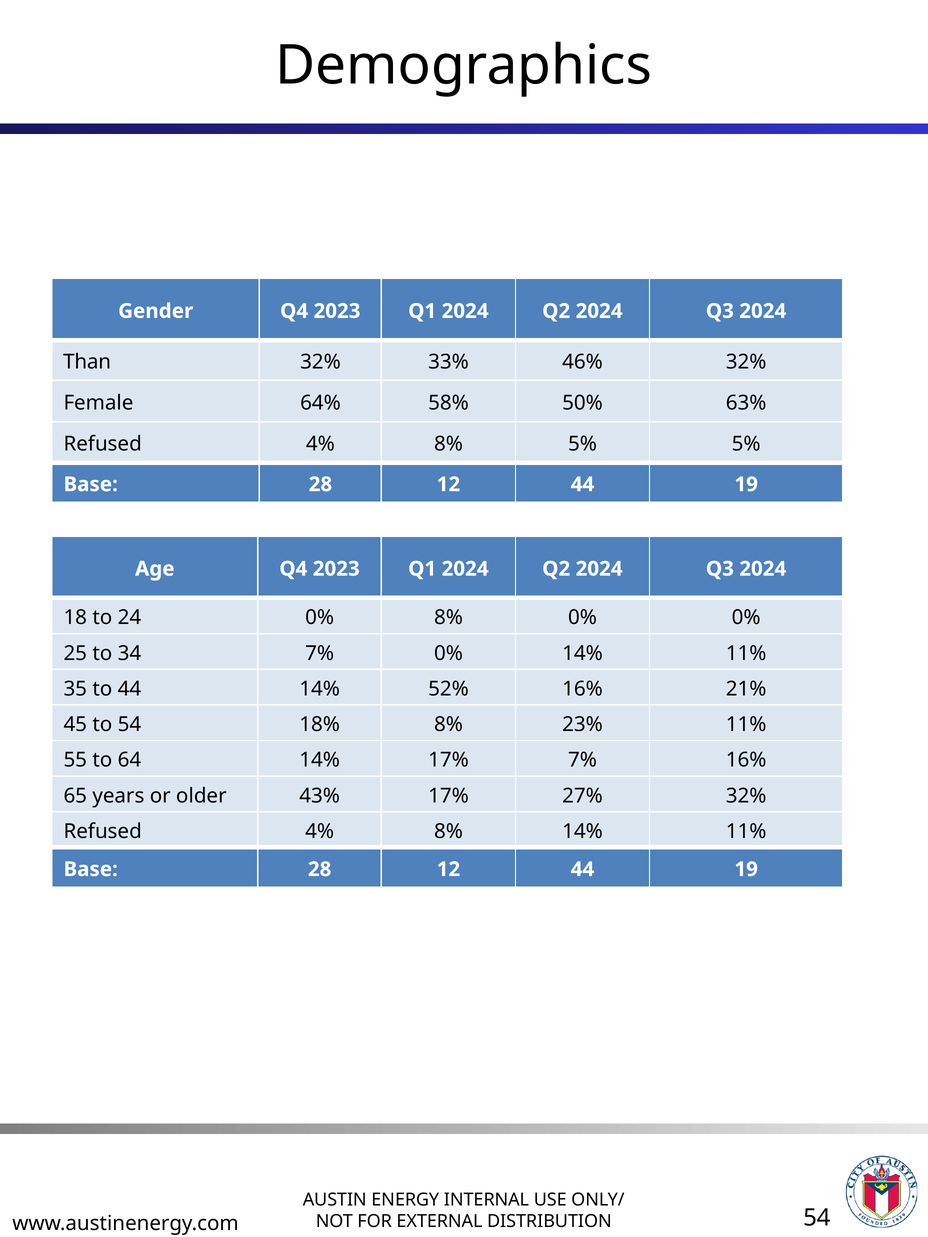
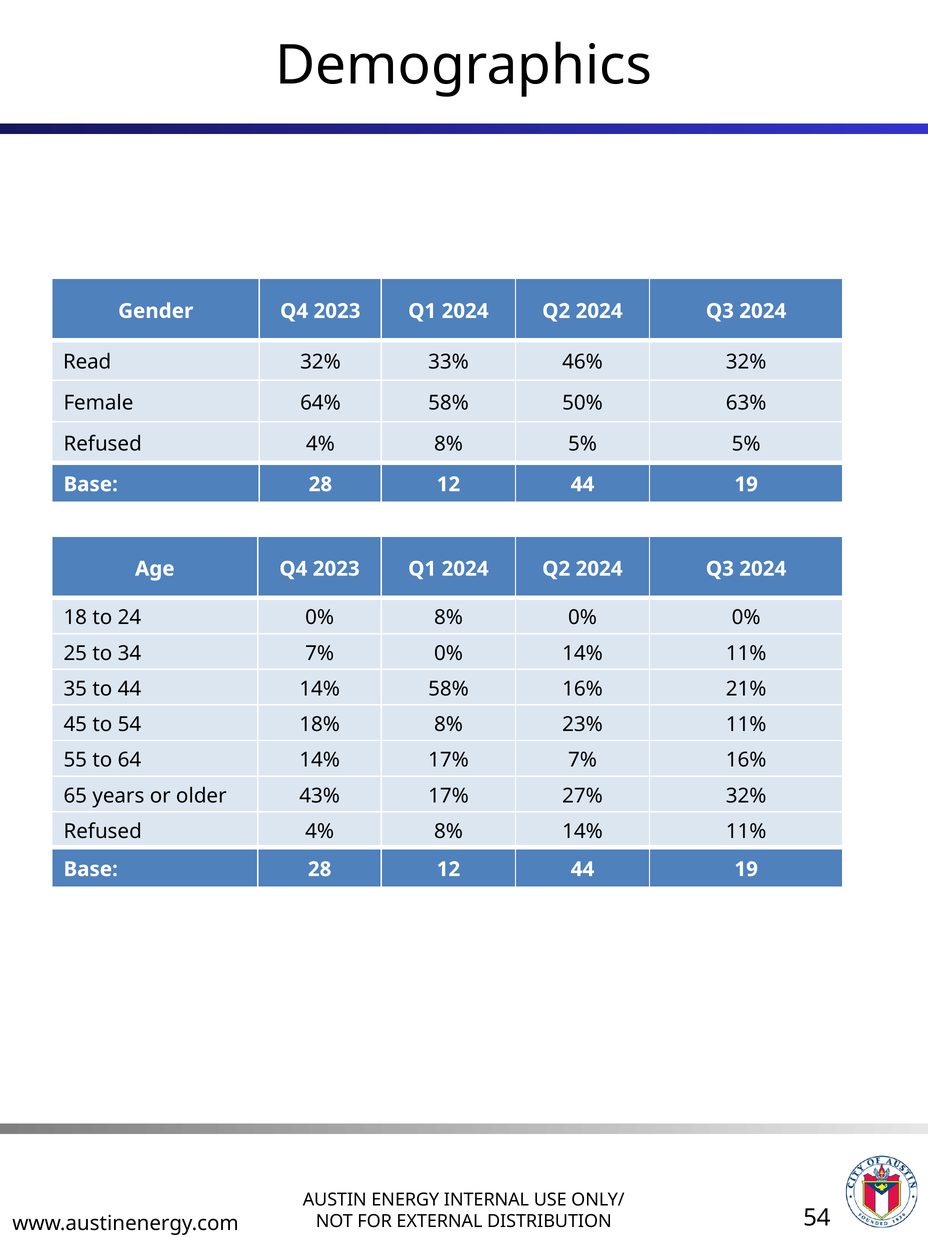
Than: Than -> Read (87, 362)
14% 52%: 52% -> 58% (449, 689)
